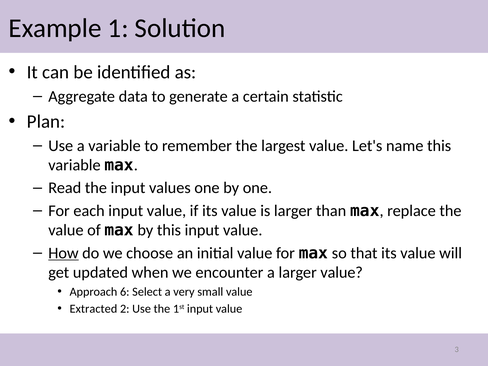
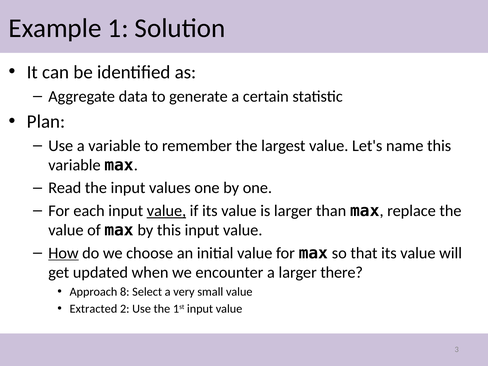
value underline: none -> present (166, 211)
larger value: value -> there (342, 273)
6: 6 -> 8 (125, 292)
